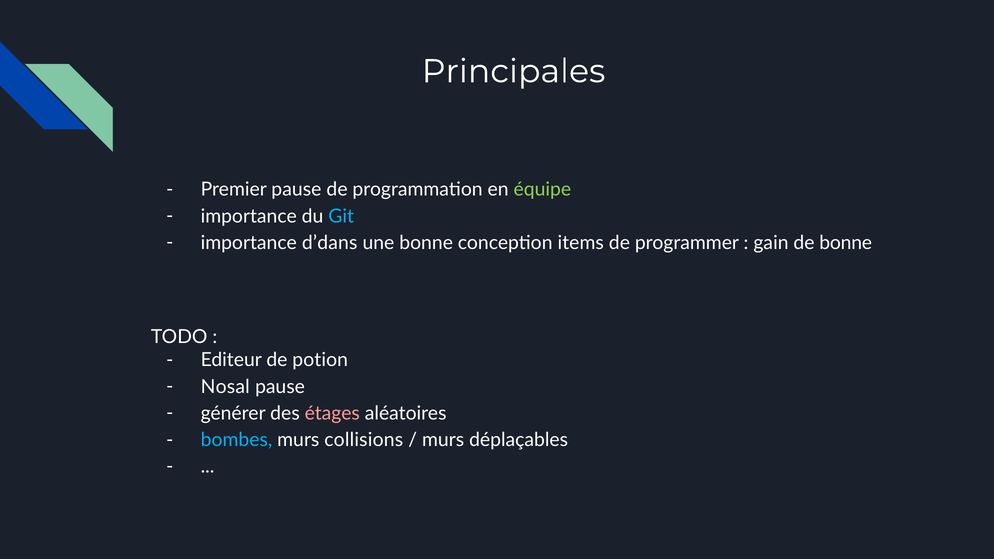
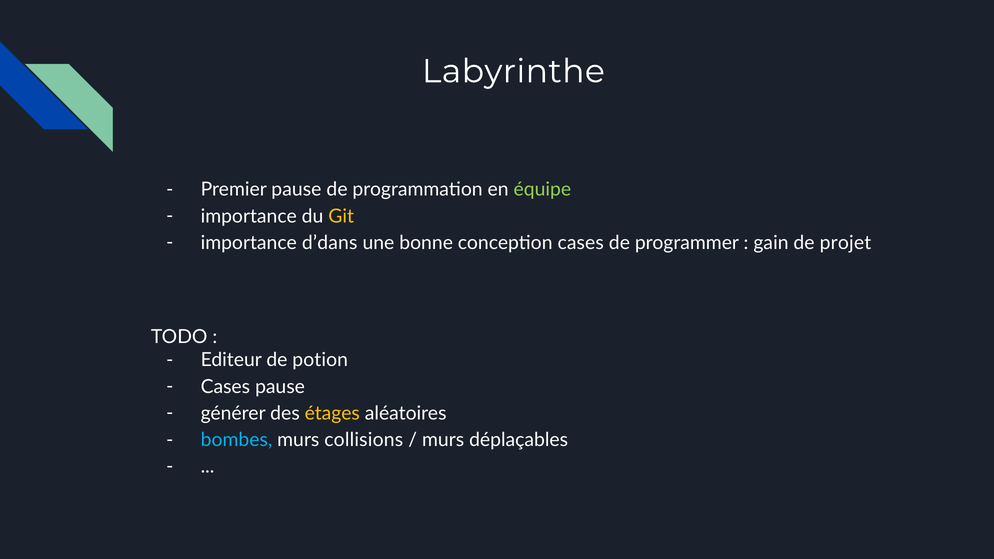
Principales: Principales -> Labyrinthe (513, 71)
Git colour: light blue -> yellow (341, 216)
conception items: items -> cases (581, 243)
de bonne: bonne -> projet (845, 243)
Nosal: Nosal -> Cases (225, 387)
étages colour: pink -> yellow (332, 413)
